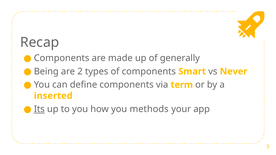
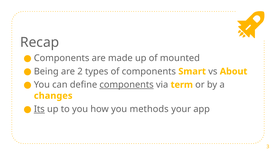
generally: generally -> mounted (180, 58)
Never: Never -> About (234, 72)
components underline: none -> present (127, 85)
inserted: inserted -> changes (53, 96)
